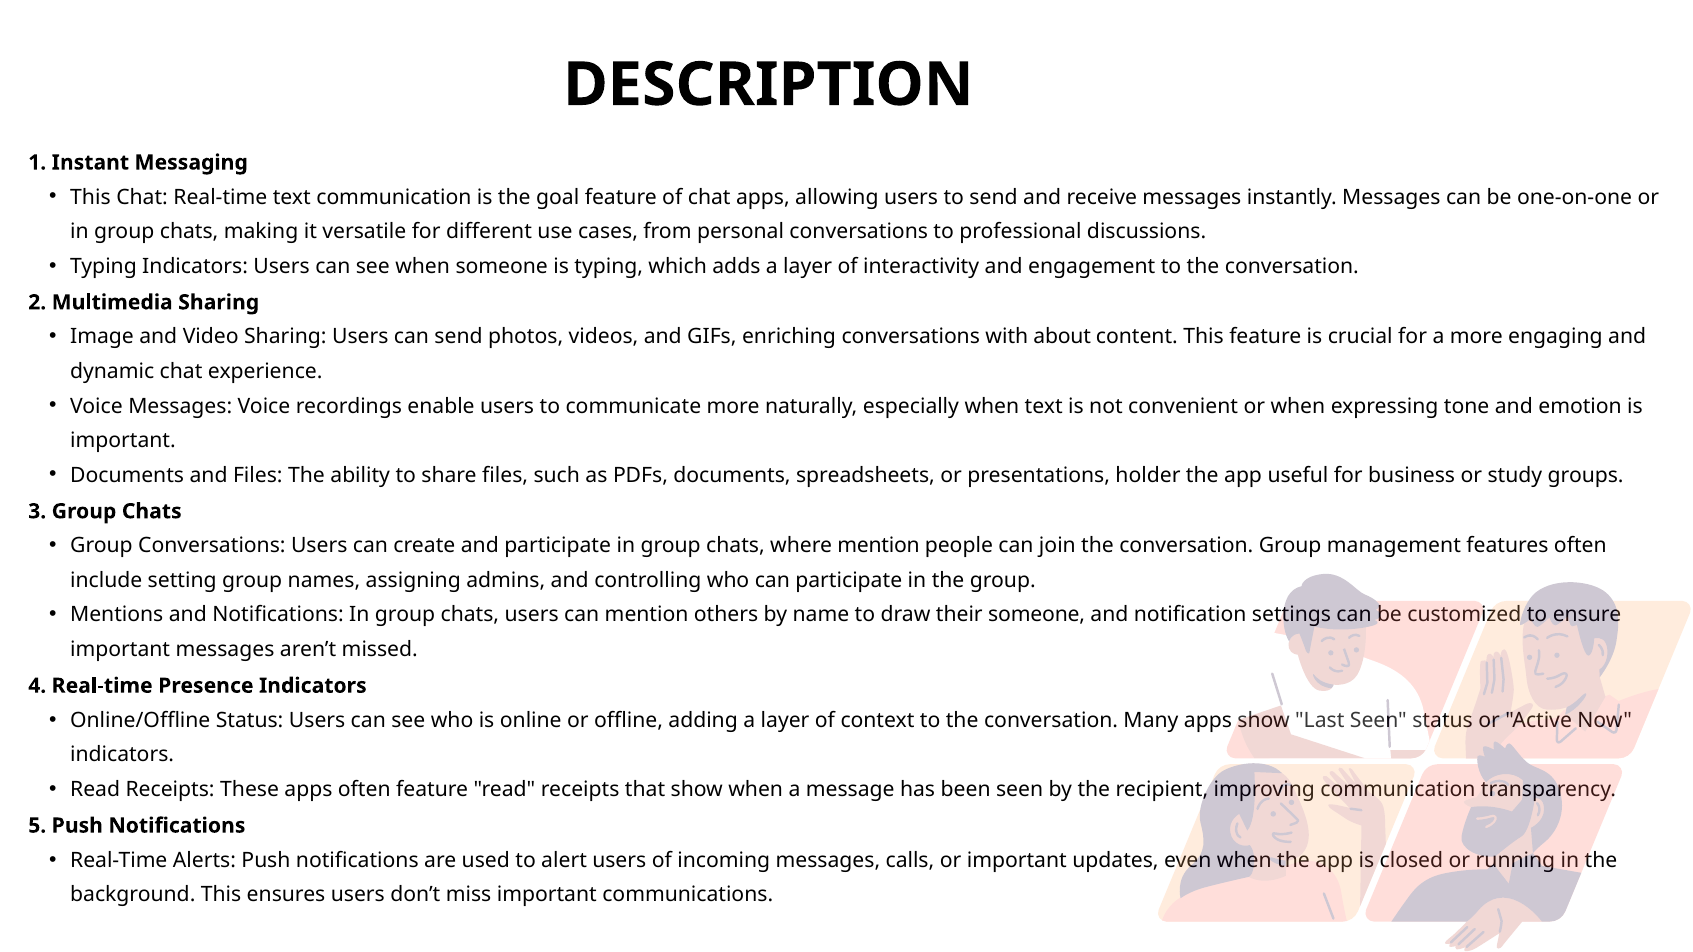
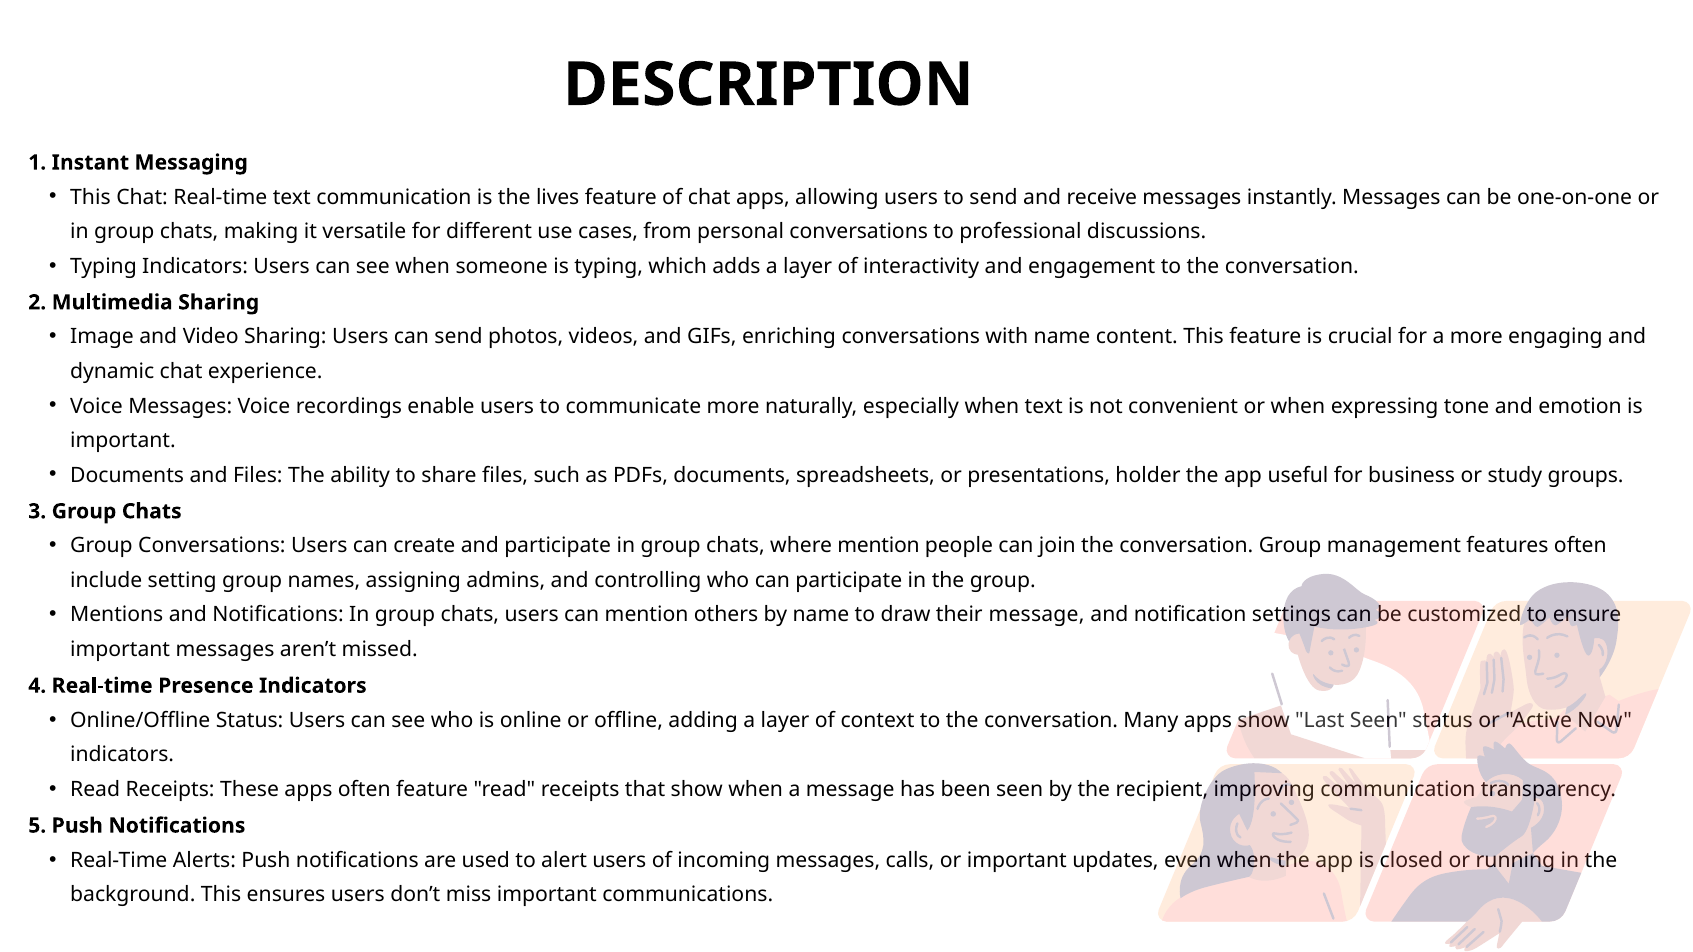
goal: goal -> lives (558, 197)
with about: about -> name (1062, 337)
their someone: someone -> message (1036, 615)
